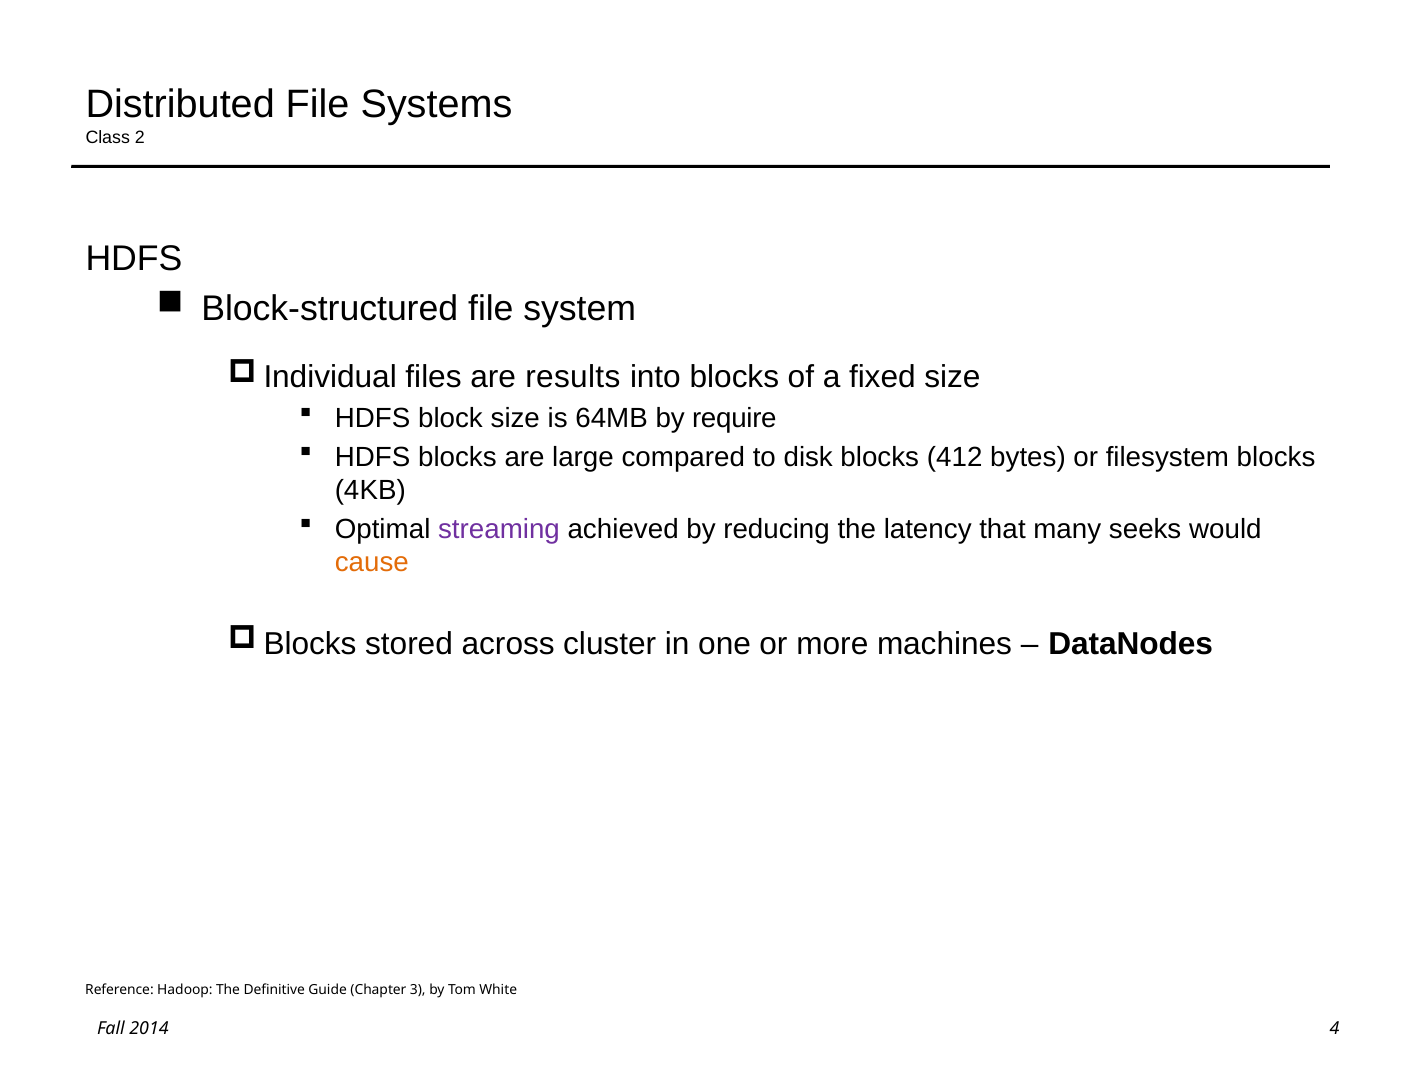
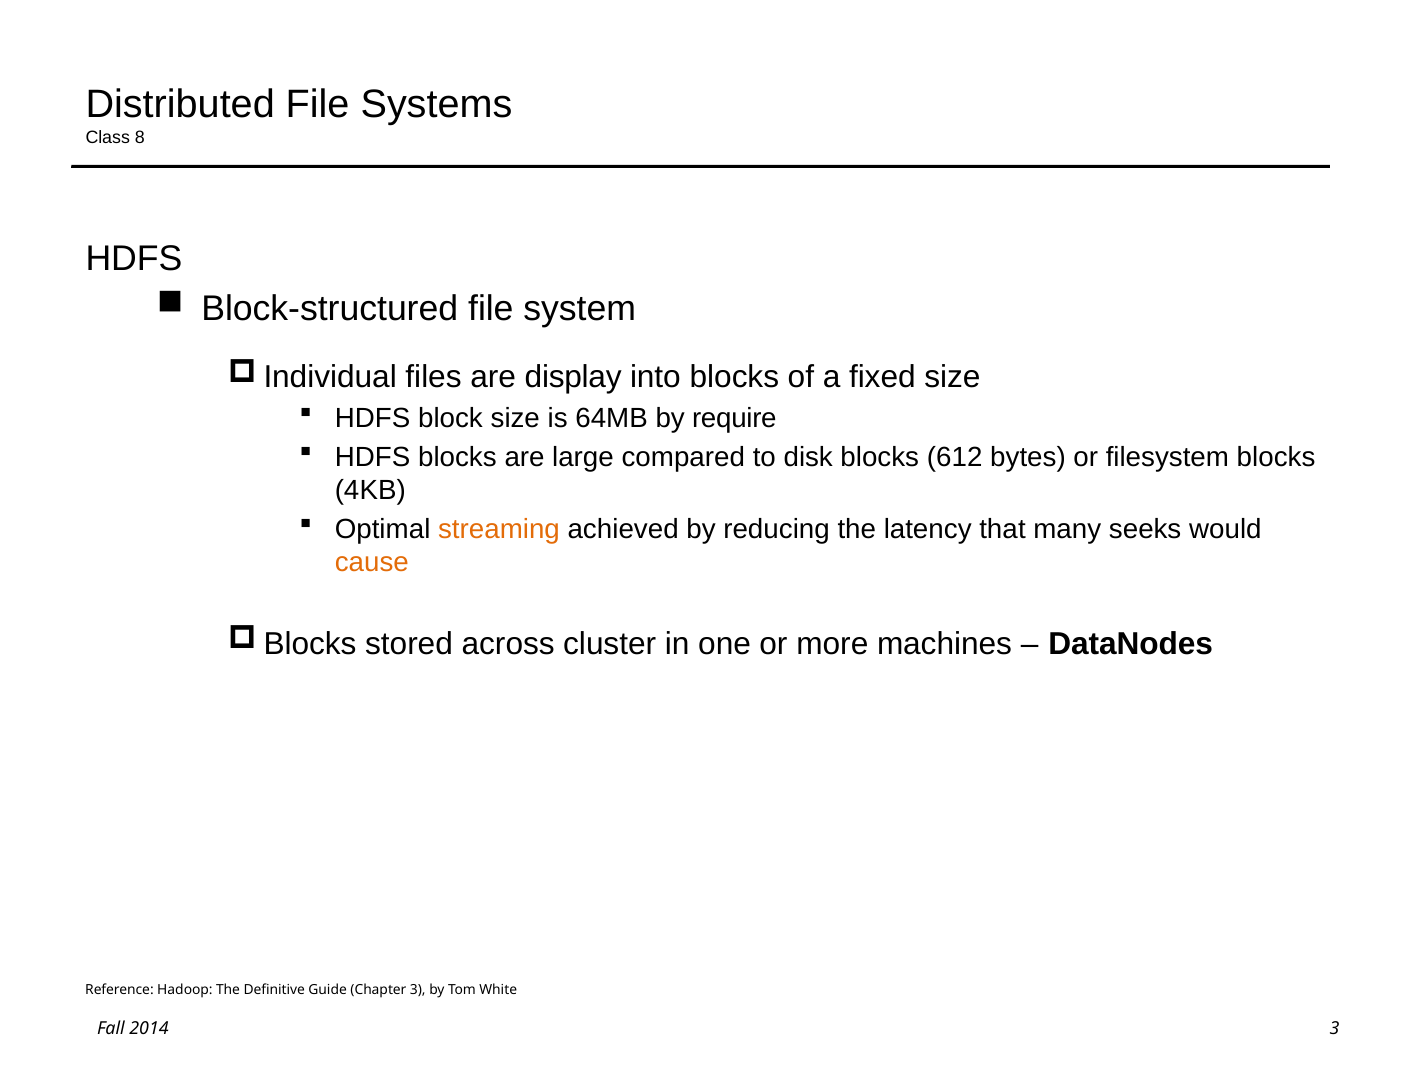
2: 2 -> 8 (140, 138)
results: results -> display (573, 377)
412: 412 -> 612 (955, 457)
streaming colour: purple -> orange (499, 529)
4: 4 -> 3 (1335, 1028)
